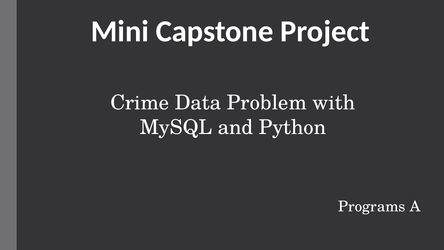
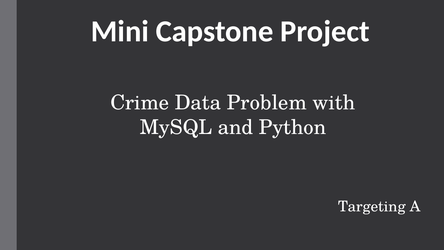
Programs: Programs -> Targeting (372, 207)
